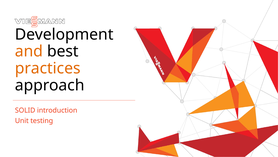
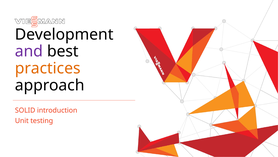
and colour: orange -> purple (29, 51)
